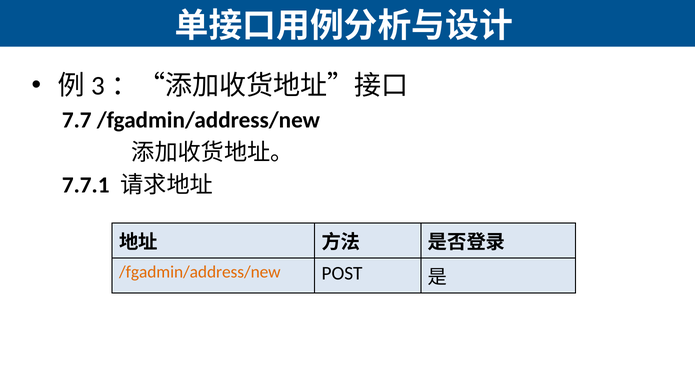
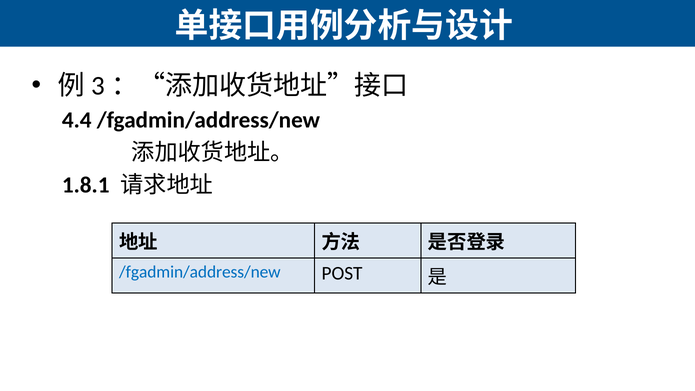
7.7: 7.7 -> 4.4 (77, 120)
7.7.1: 7.7.1 -> 1.8.1 (86, 185)
/fgadmin/address/new colour: orange -> blue (200, 272)
